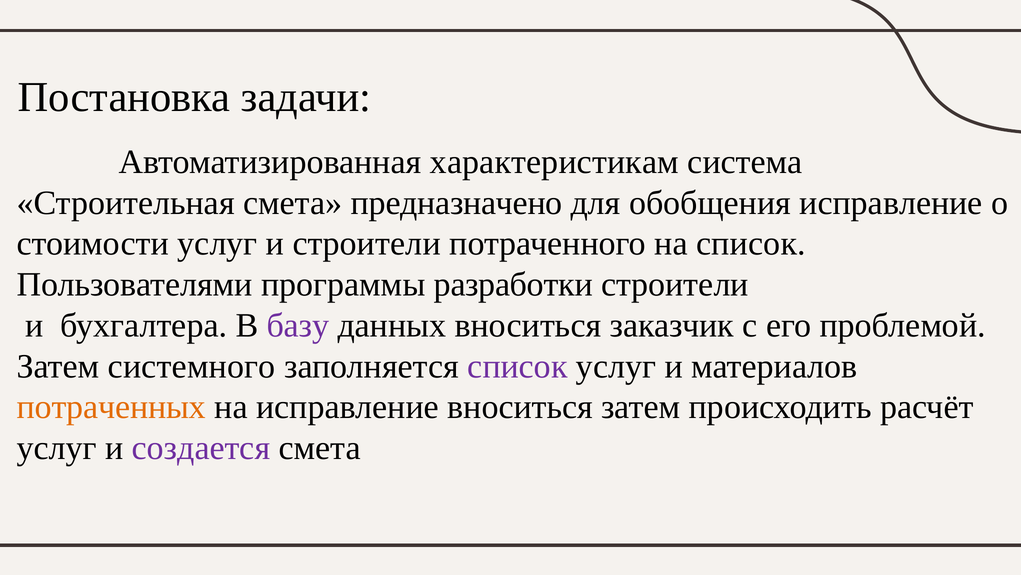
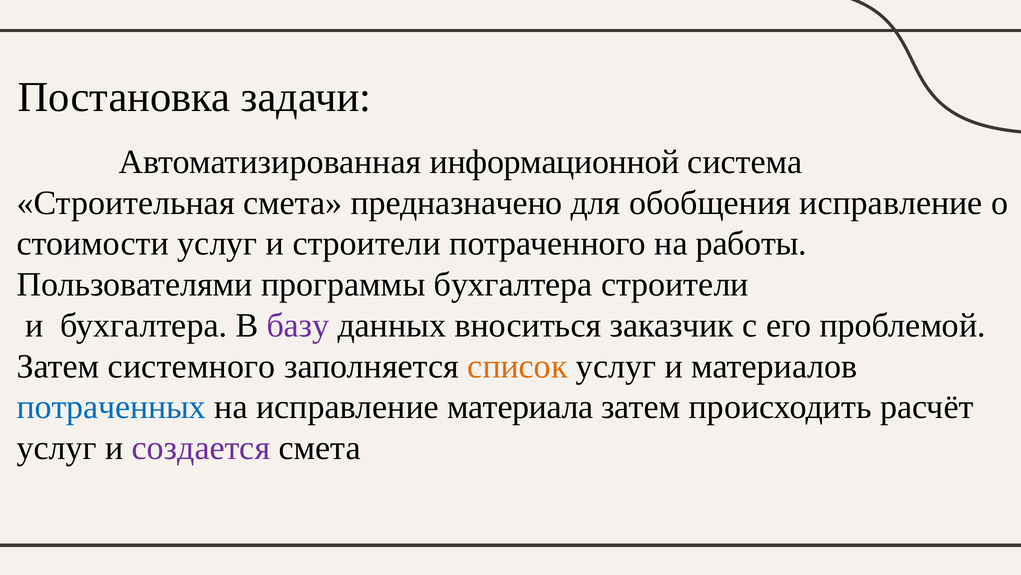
характеристикам: характеристикам -> информационной (555, 162)
на список: список -> работы (751, 243)
программы разработки: разработки -> бухгалтера (513, 284)
список colour: purple -> orange (517, 366)
потраченных colour: orange -> blue (111, 407)
исправление вноситься: вноситься -> материала (520, 407)
